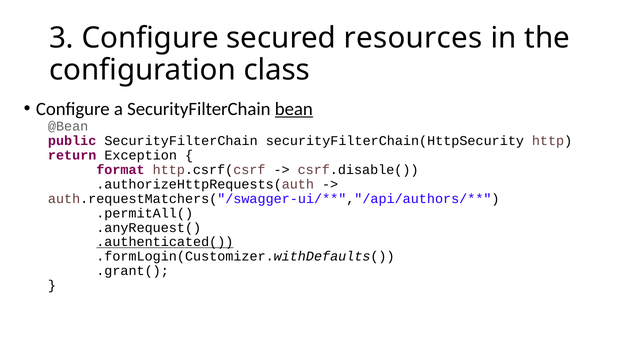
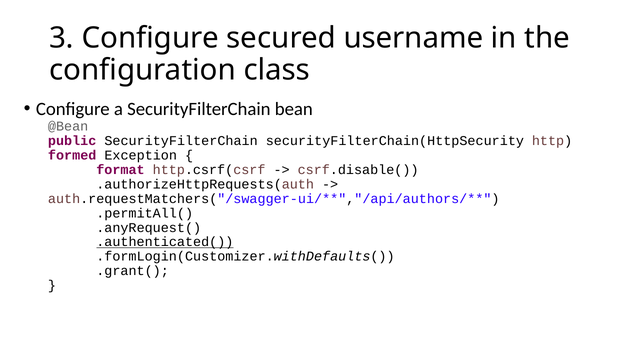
resources: resources -> username (413, 38)
bean underline: present -> none (294, 109)
return: return -> formed (72, 155)
